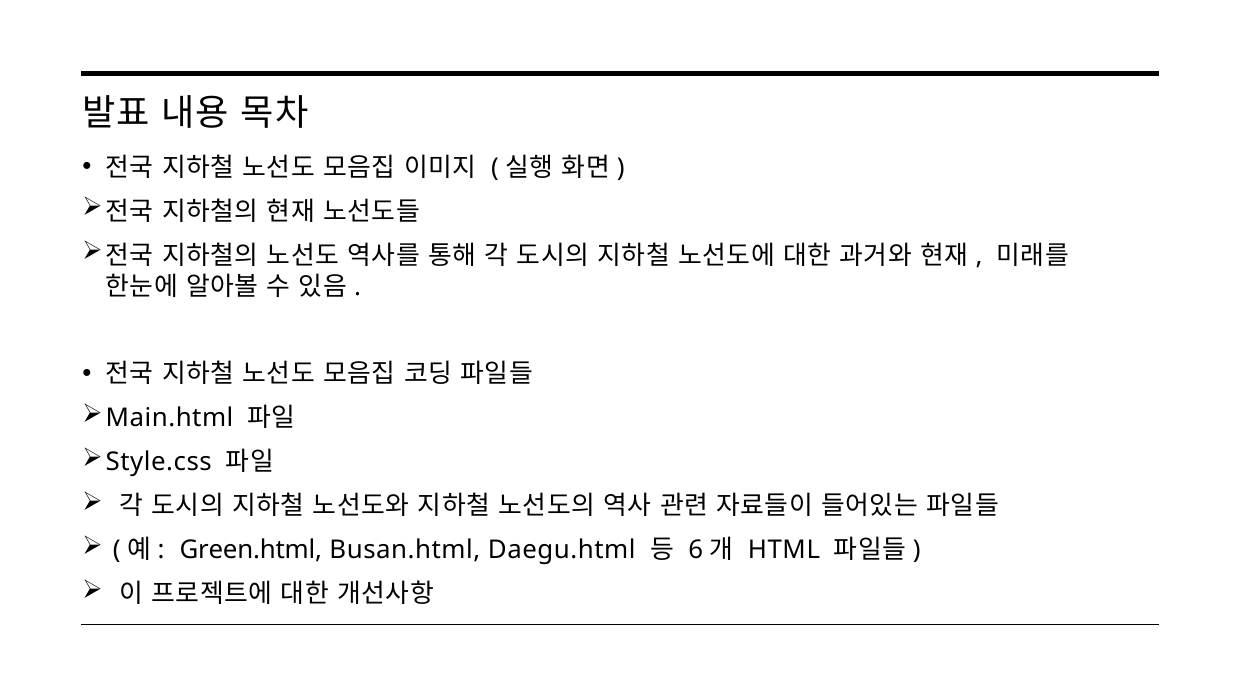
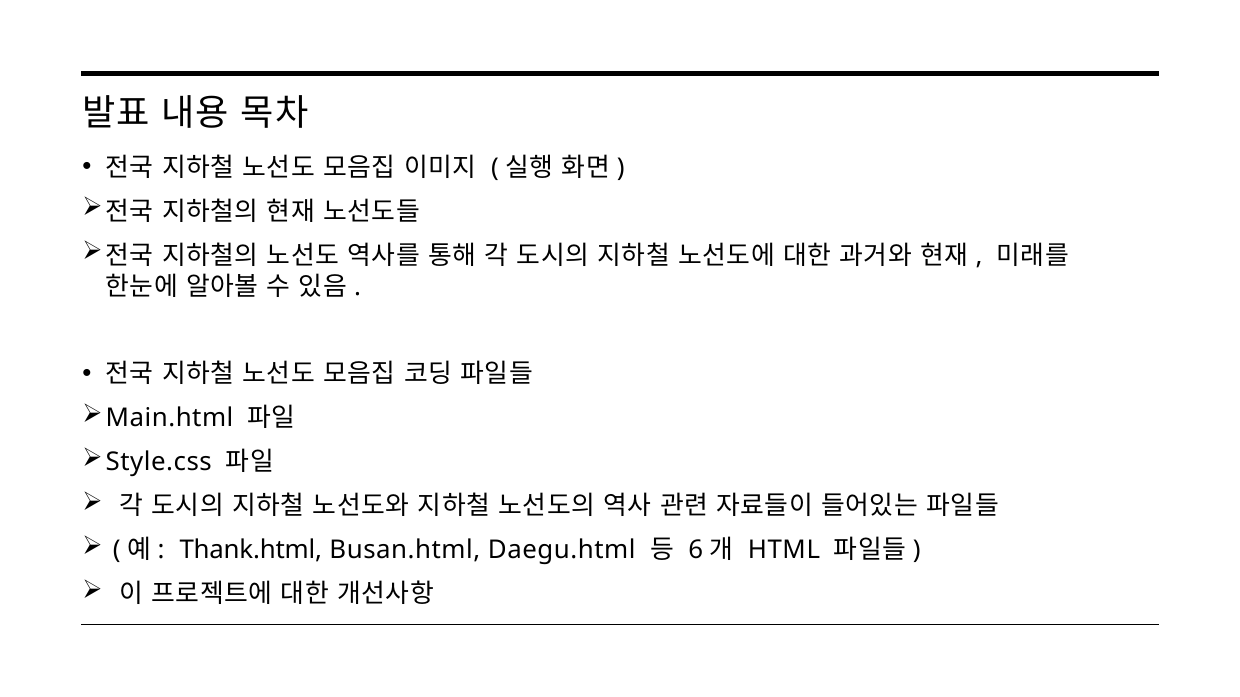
Green.html: Green.html -> Thank.html (251, 550)
